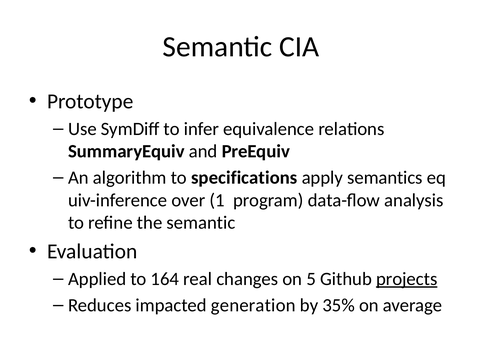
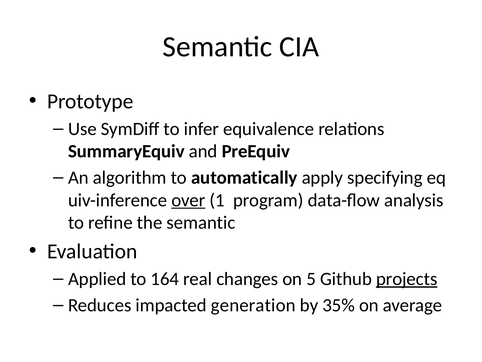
specifications: specifications -> automatically (244, 177)
semantics: semantics -> specifying (385, 177)
over underline: none -> present (188, 200)
